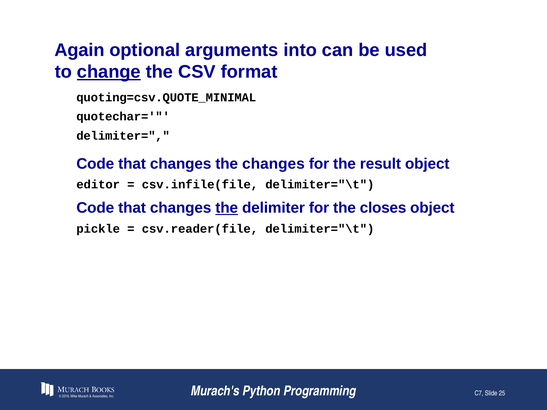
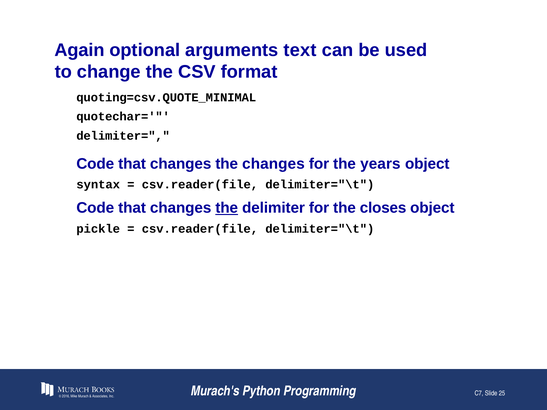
into: into -> text (300, 50)
change underline: present -> none (109, 72)
result: result -> years (380, 164)
editor: editor -> syntax (98, 185)
csv.infile(file: csv.infile(file -> csv.reader(file (200, 185)
